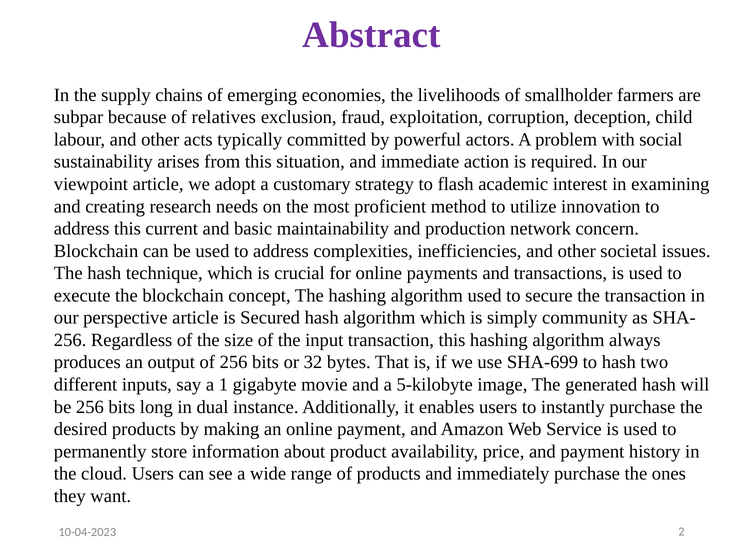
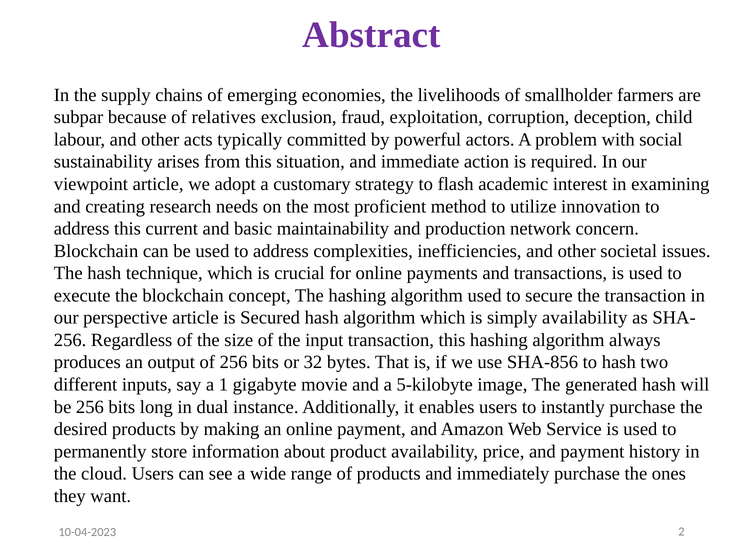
simply community: community -> availability (585, 318)
SHA-699: SHA-699 -> SHA-856 (542, 363)
